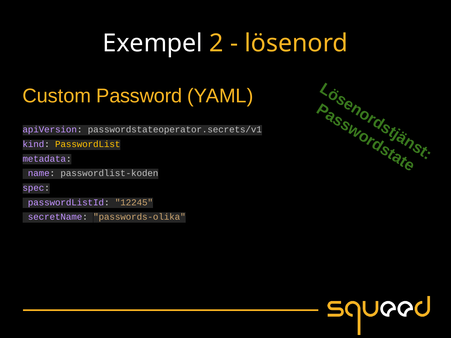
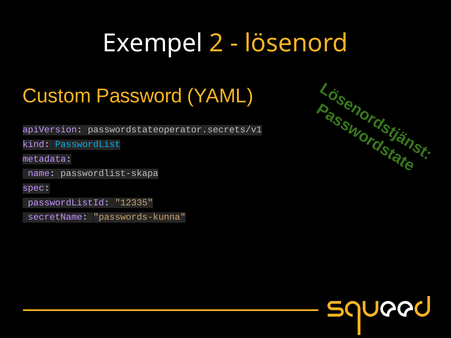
PasswordList colour: yellow -> light blue (88, 144)
passwordlist-koden: passwordlist-koden -> passwordlist-skapa (109, 173)
12245: 12245 -> 12335 (134, 203)
passwords-olika: passwords-olika -> passwords-kunna (139, 217)
